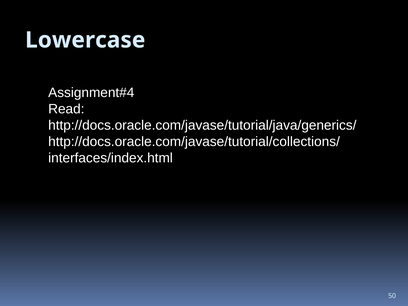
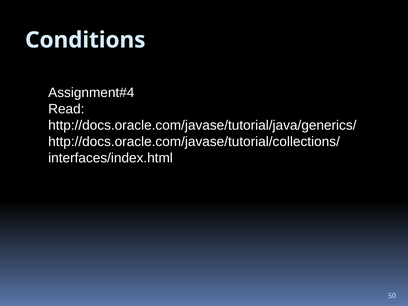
Lowercase: Lowercase -> Conditions (85, 40)
